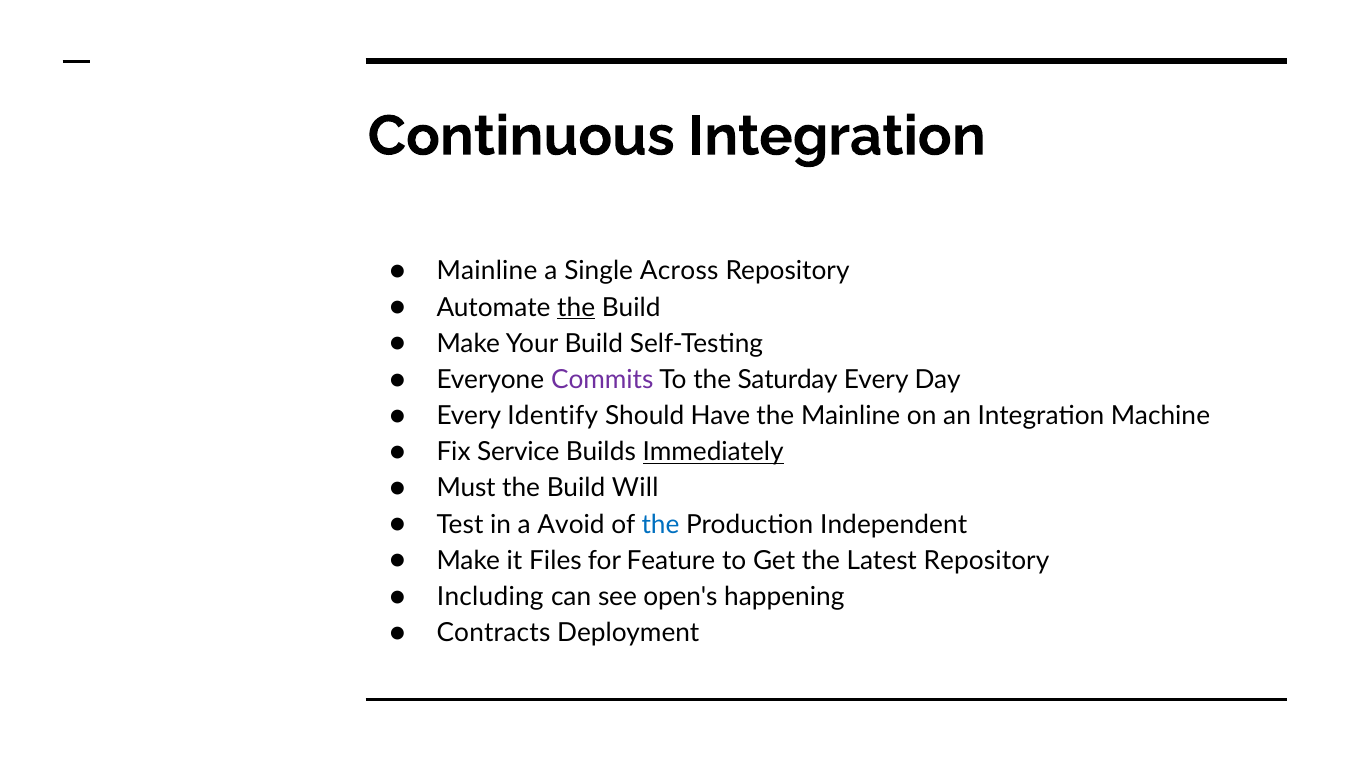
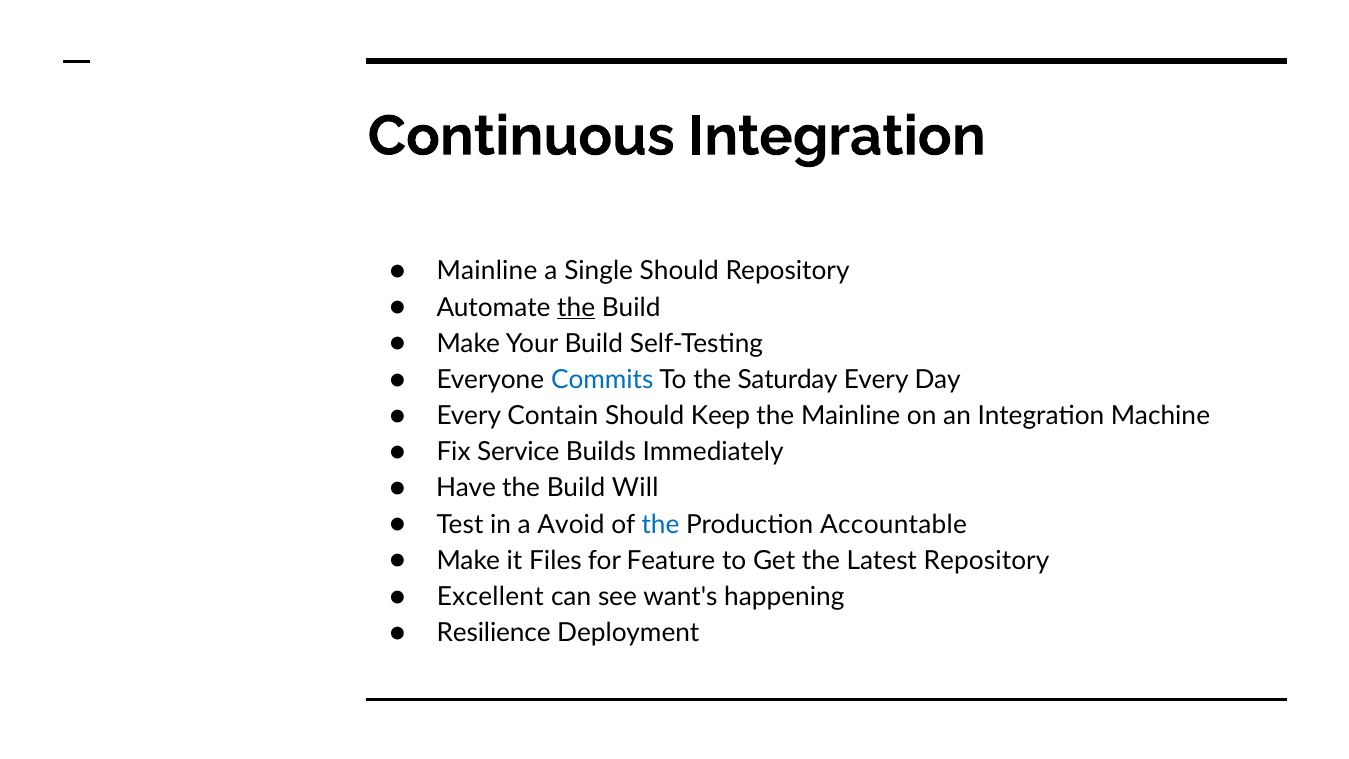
Single Across: Across -> Should (679, 271)
Commits colour: purple -> blue (602, 380)
Identify: Identify -> Contain (553, 416)
Have: Have -> Keep (720, 416)
Immediately underline: present -> none (713, 452)
Must: Must -> Have (466, 488)
Independent: Independent -> Accountable (894, 524)
Including: Including -> Excellent (490, 597)
open's: open's -> want's (680, 597)
Contracts: Contracts -> Resilience (494, 633)
